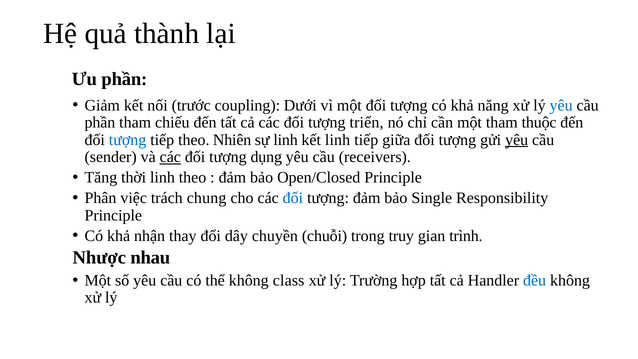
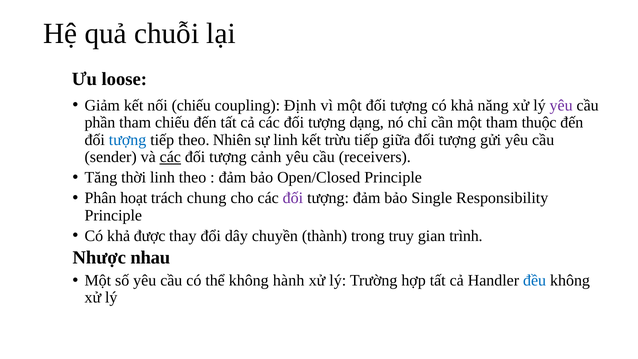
thành: thành -> chuỗi (167, 34)
Ưu phần: phần -> loose (124, 79)
nối trước: trước -> chiếu (191, 105)
Dưới: Dưới -> Định (300, 105)
yêu colour: blue -> purple (561, 105)
triển: triển -> dạng (367, 122)
kết linh: linh -> trừu (338, 140)
yêu underline: present -> none (517, 140)
dụng: dụng -> cảnh (266, 157)
việc: việc -> hoạt (134, 198)
đối colour: blue -> purple (293, 198)
nhận: nhận -> được (150, 236)
chuỗi: chuỗi -> thành (325, 236)
class: class -> hành (289, 280)
